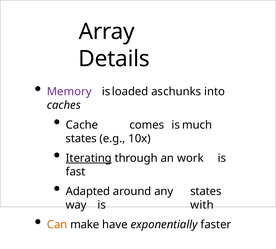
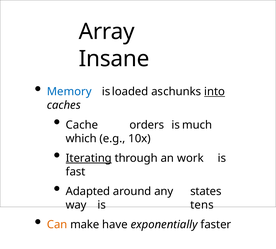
Details: Details -> Insane (114, 59)
Memory colour: purple -> blue (69, 92)
into underline: none -> present (215, 92)
comes: comes -> orders (147, 125)
states: states -> which (81, 139)
with: with -> tens (202, 205)
